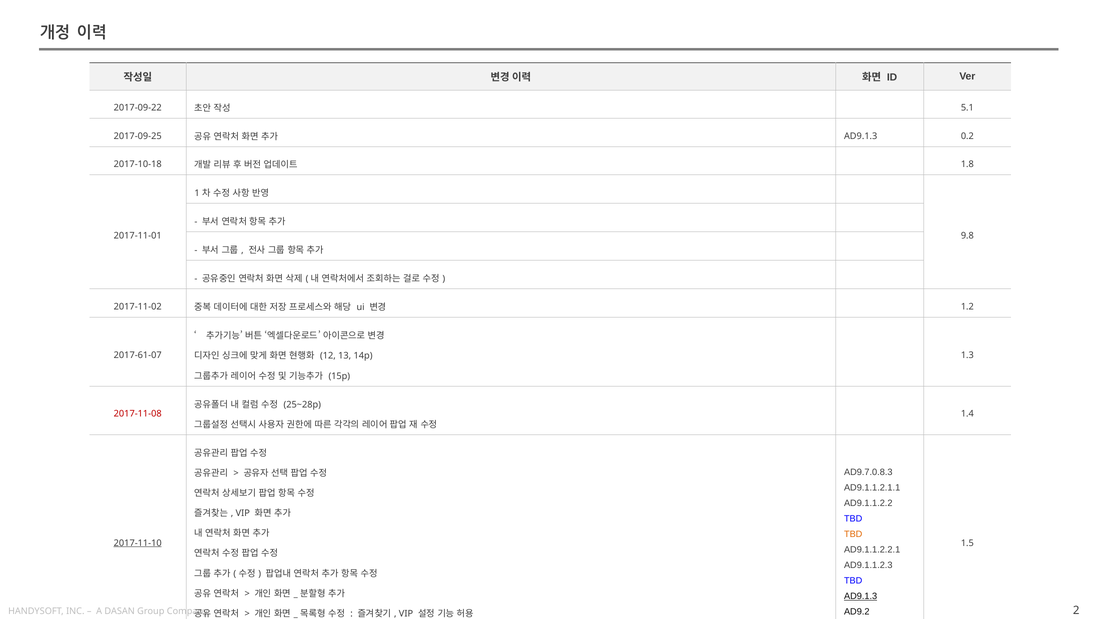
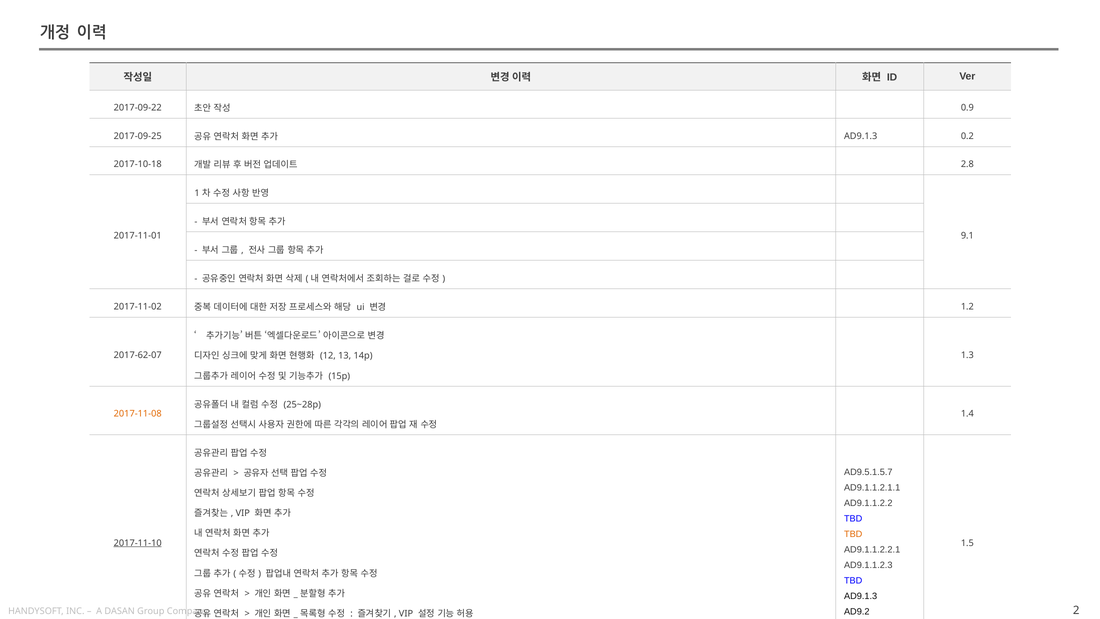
5.1: 5.1 -> 0.9 (967, 108)
1.8: 1.8 -> 2.8 (967, 164)
9.8: 9.8 -> 9.1 (967, 235)
2017-61-07: 2017-61-07 -> 2017-62-07 (138, 355)
2017-11-08 colour: red -> orange (138, 414)
AD9.7.0.8.3: AD9.7.0.8.3 -> AD9.5.1.5.7 (868, 472)
AD9.1.3 underline: present -> none (861, 596)
